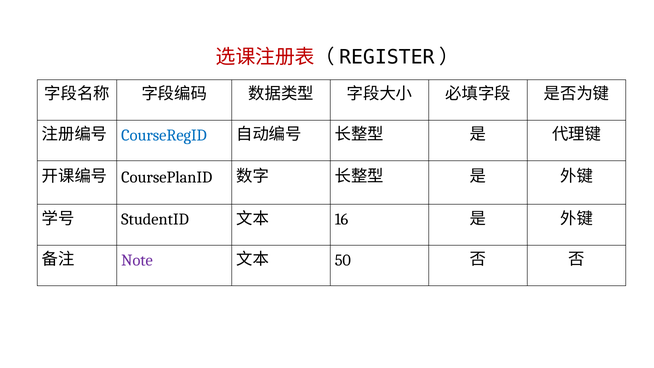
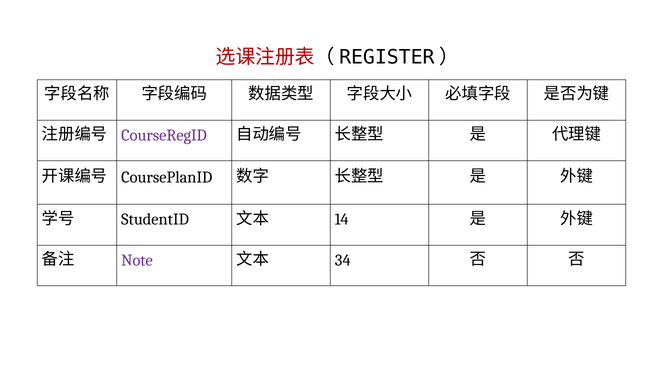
CourseRegID colour: blue -> purple (164, 135)
16: 16 -> 14 (342, 219)
50: 50 -> 34 (343, 260)
